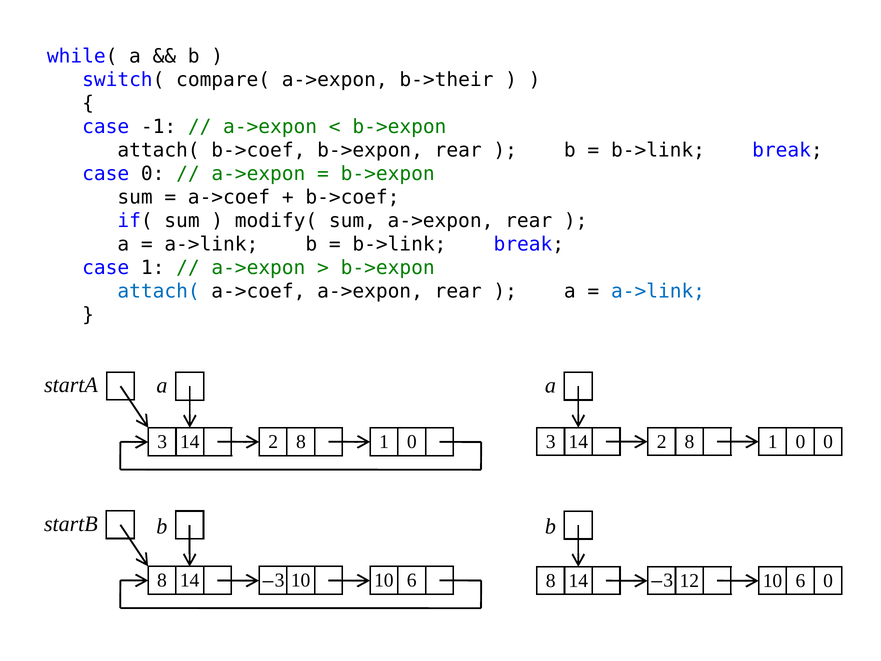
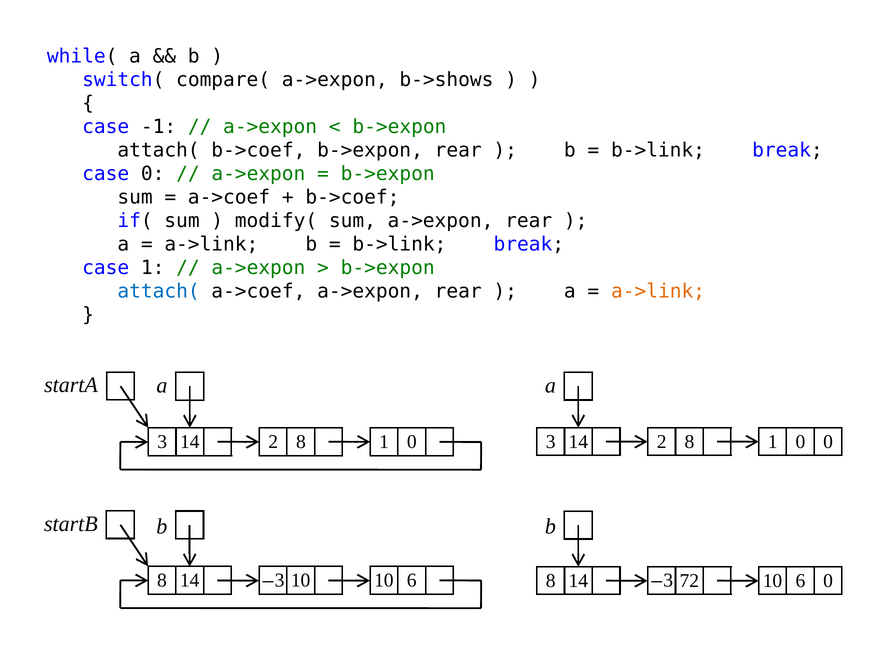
b->their: b->their -> b->shows (446, 80)
a->link colour: blue -> orange (658, 291)
12: 12 -> 72 (689, 580)
